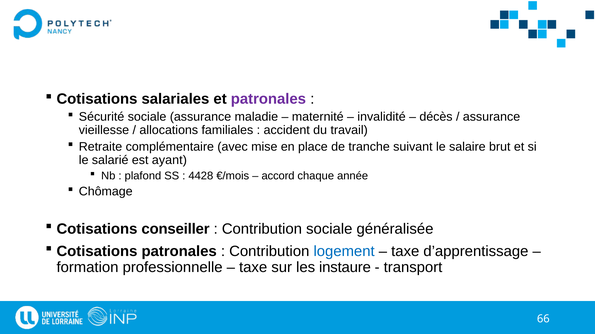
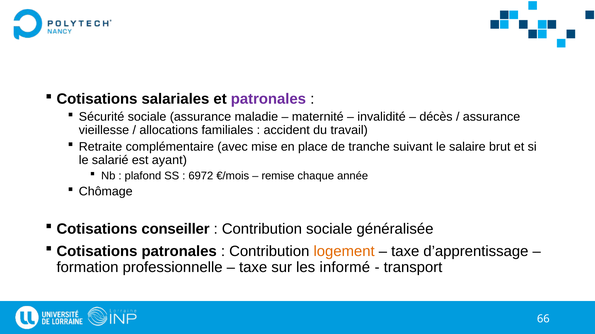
4428: 4428 -> 6972 (201, 176)
accord: accord -> remise (278, 176)
logement colour: blue -> orange (344, 252)
instaure: instaure -> informé (345, 268)
